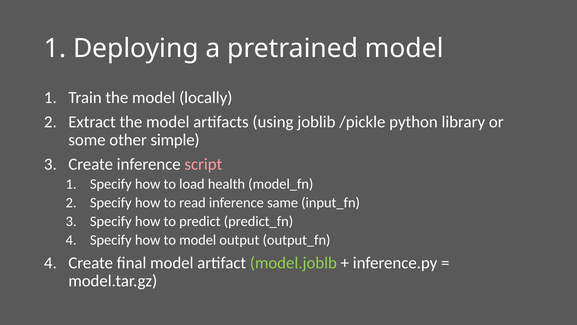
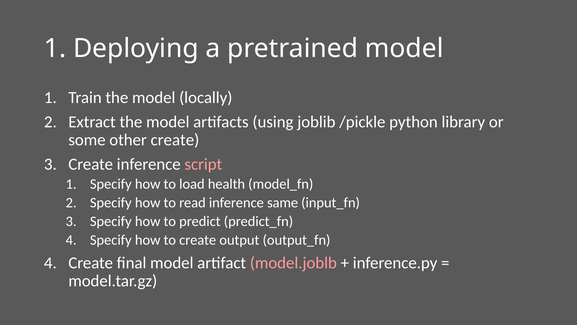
other simple: simple -> create (175, 140)
to model: model -> create (198, 240)
model.joblb colour: light green -> pink (293, 262)
